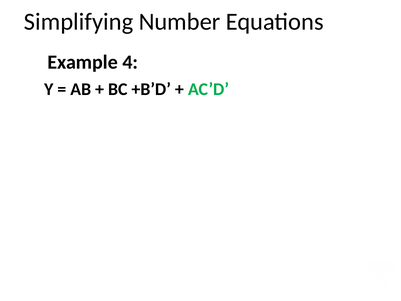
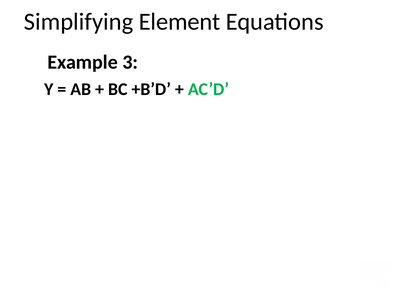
Number: Number -> Element (180, 22)
4: 4 -> 3 (130, 62)
